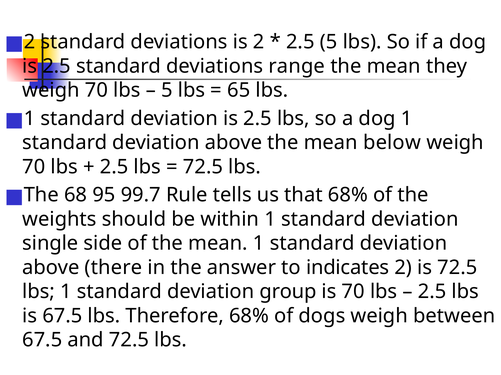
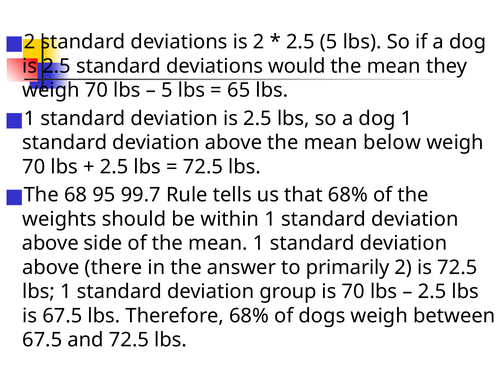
range: range -> would (297, 66)
single: single -> above (50, 244)
indicates: indicates -> primarily (348, 268)
